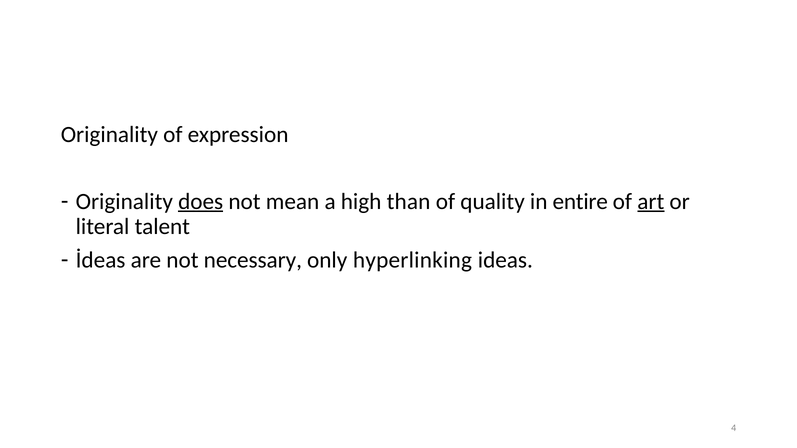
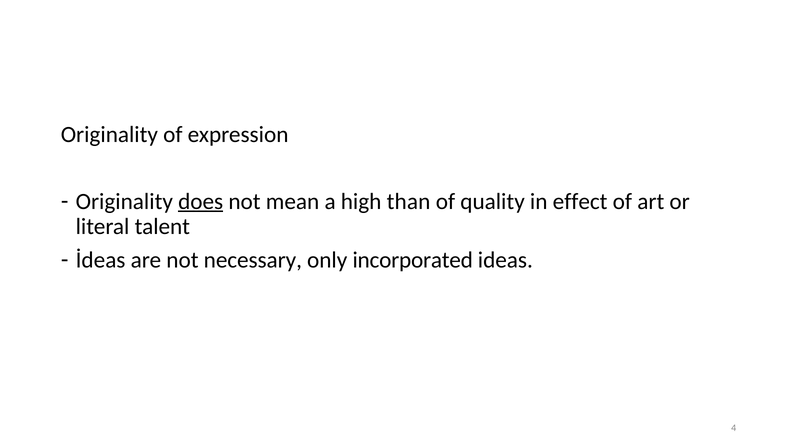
entire: entire -> effect (580, 202)
art underline: present -> none (651, 202)
hyperlinking: hyperlinking -> incorporated (413, 260)
